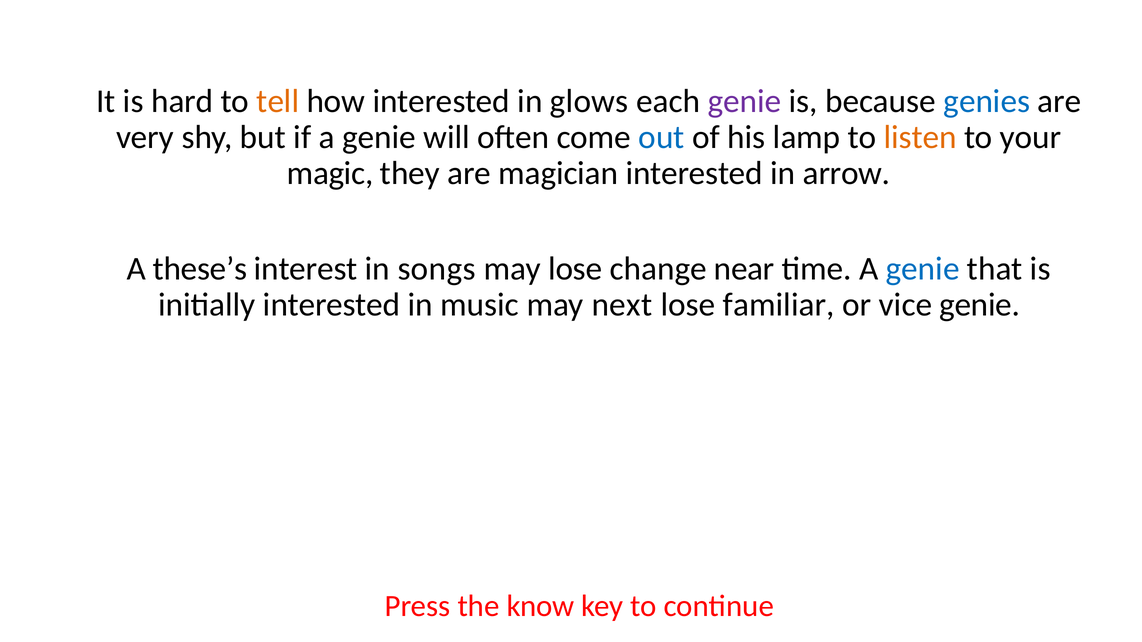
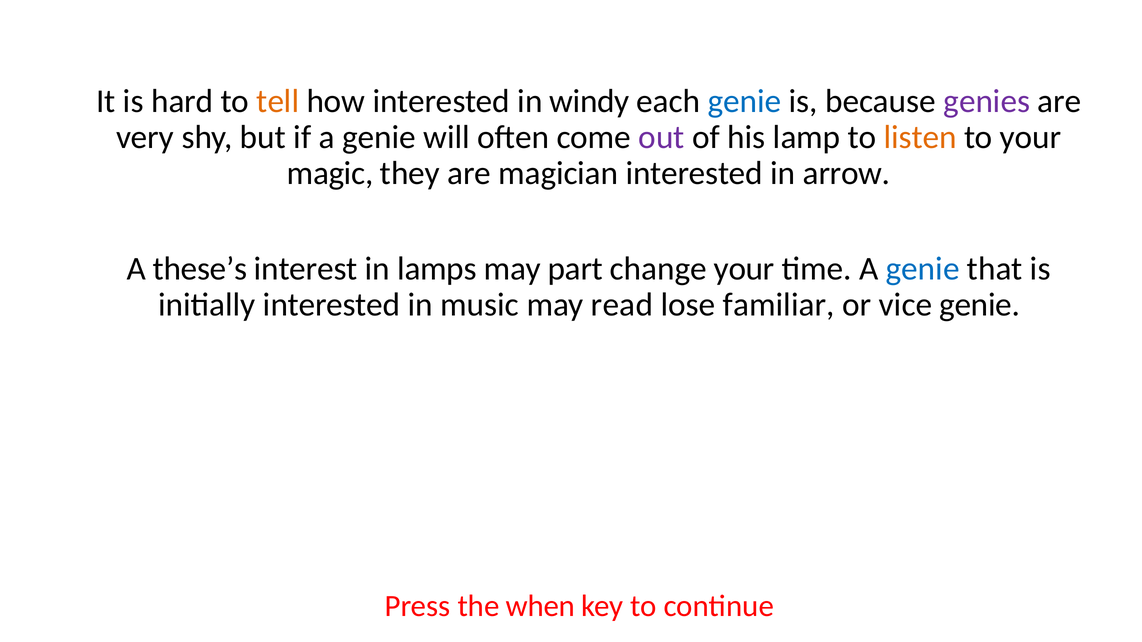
glows: glows -> windy (589, 101)
genie colour: purple -> blue (745, 101)
genies colour: blue -> purple (987, 101)
out colour: blue -> purple (662, 137)
songs: songs -> lamps (437, 269)
may lose: lose -> part (575, 269)
change near: near -> your (744, 269)
next: next -> read (622, 305)
know: know -> when (540, 607)
